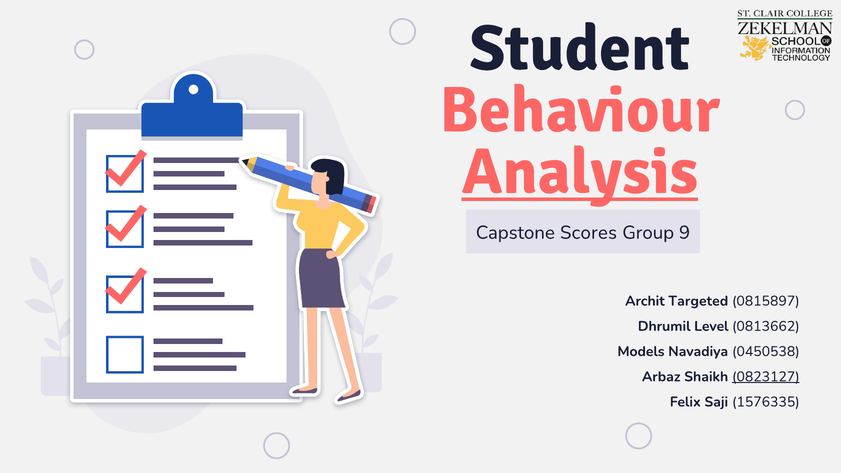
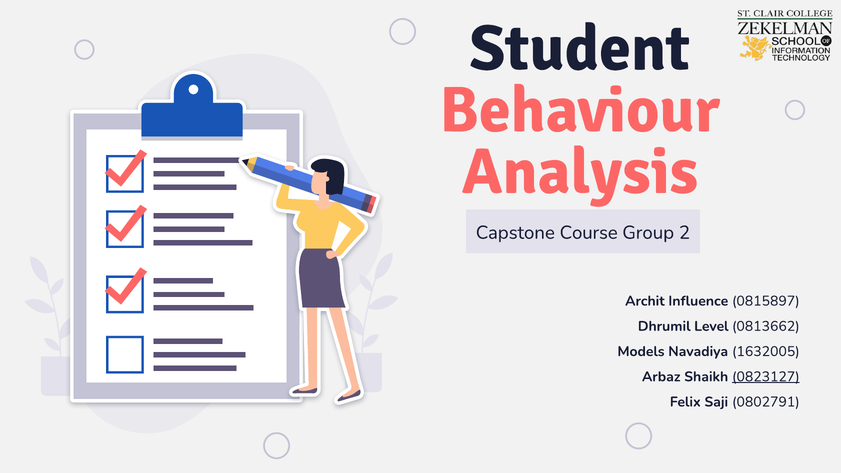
Analysis underline: present -> none (580, 172)
Scores: Scores -> Course (589, 233)
9: 9 -> 2 (685, 233)
Targeted: Targeted -> Influence (698, 301)
0450538: 0450538 -> 1632005 (766, 351)
1576335: 1576335 -> 0802791 (766, 402)
